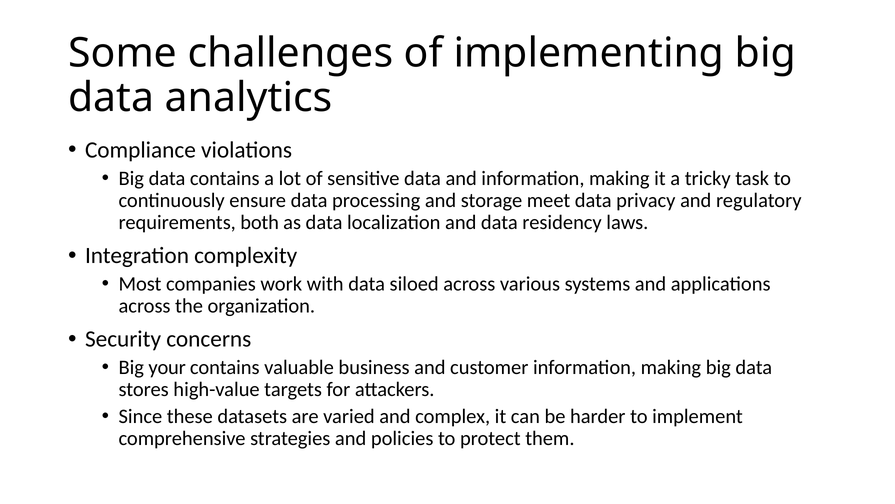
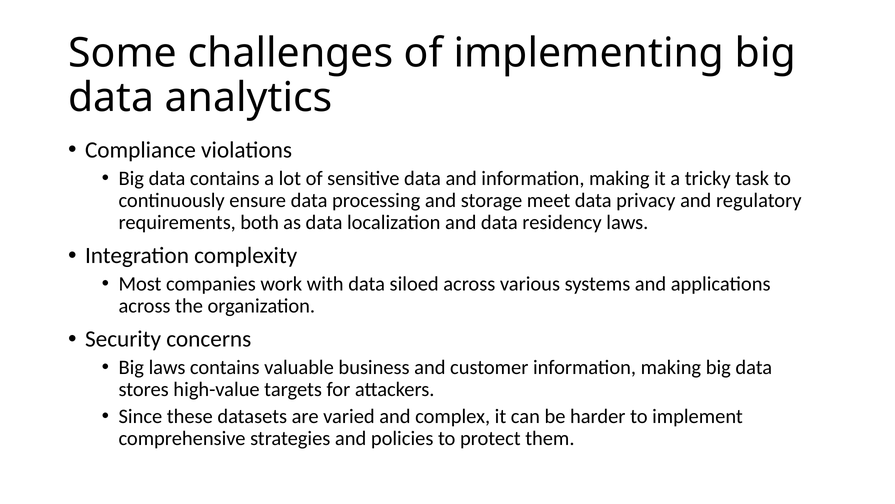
Big your: your -> laws (167, 367)
